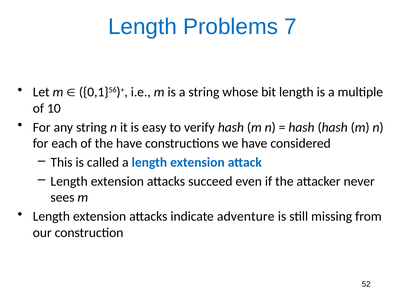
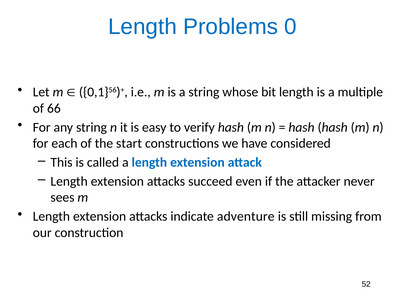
7: 7 -> 0 (291, 27)
10: 10 -> 66 (54, 108)
the have: have -> start (129, 143)
